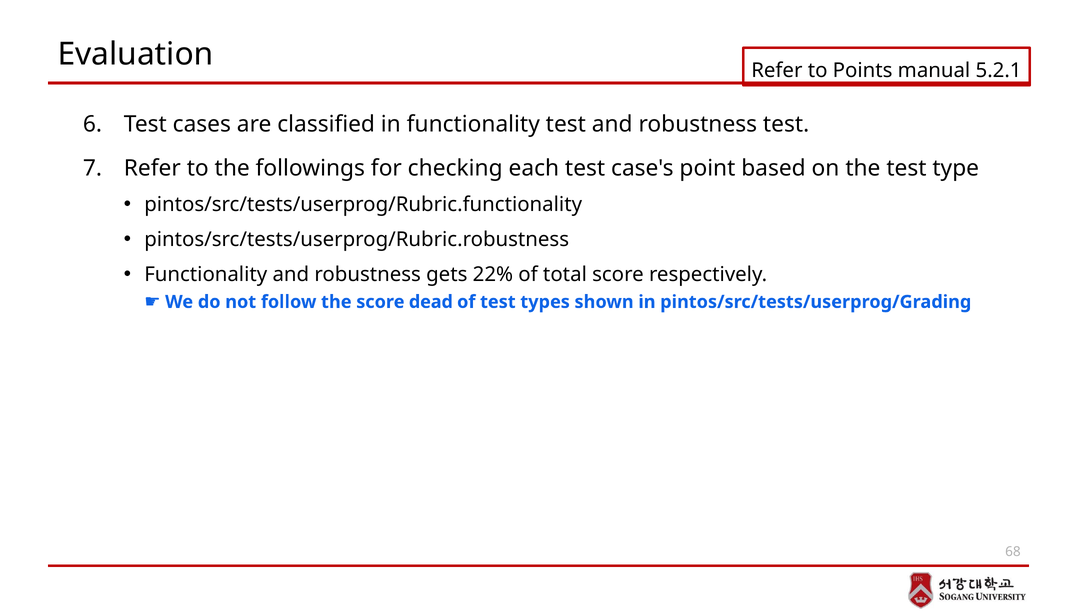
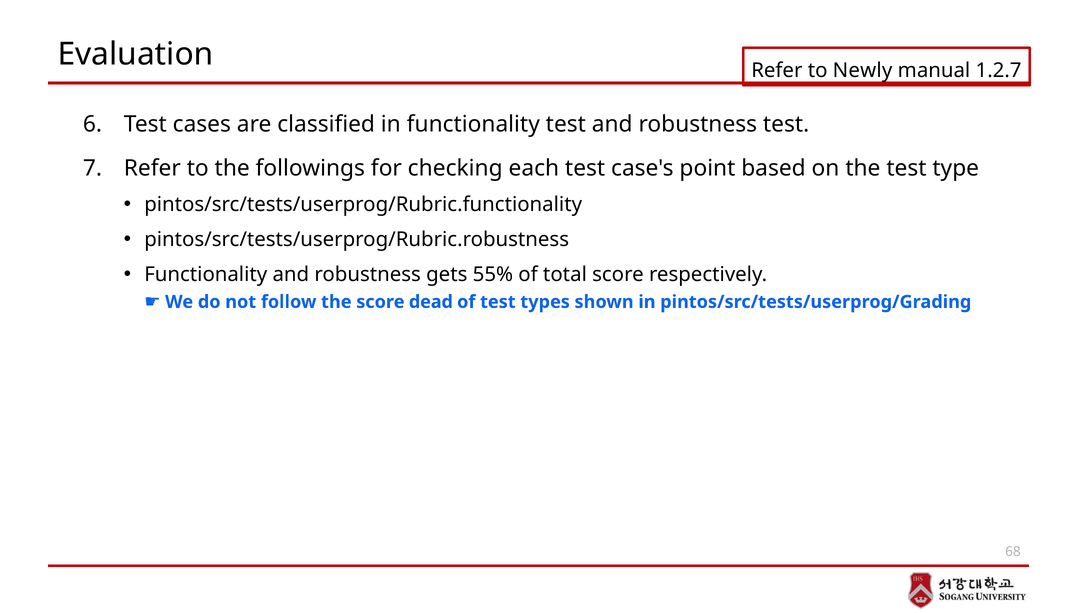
Points: Points -> Newly (863, 71)
5.2.1: 5.2.1 -> 1.2.7 (999, 71)
22%: 22% -> 55% (493, 275)
